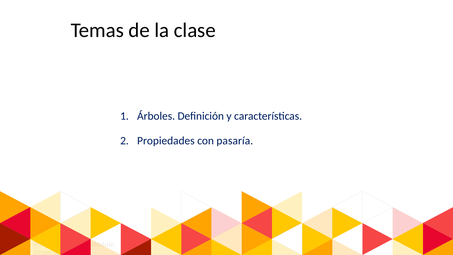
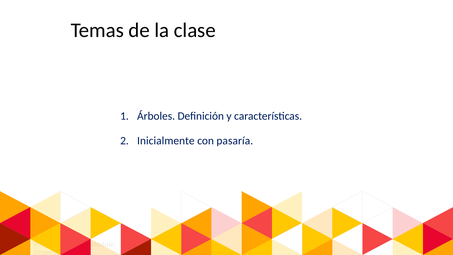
Propiedades: Propiedades -> Inicialmente (166, 141)
